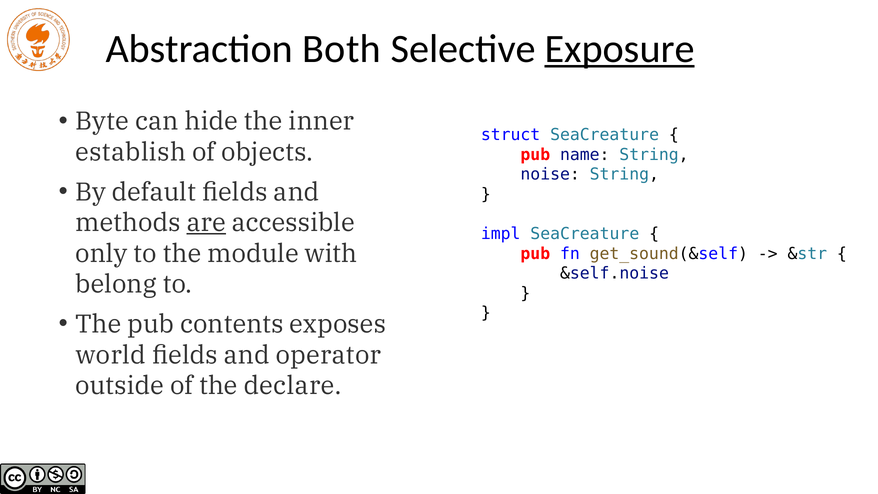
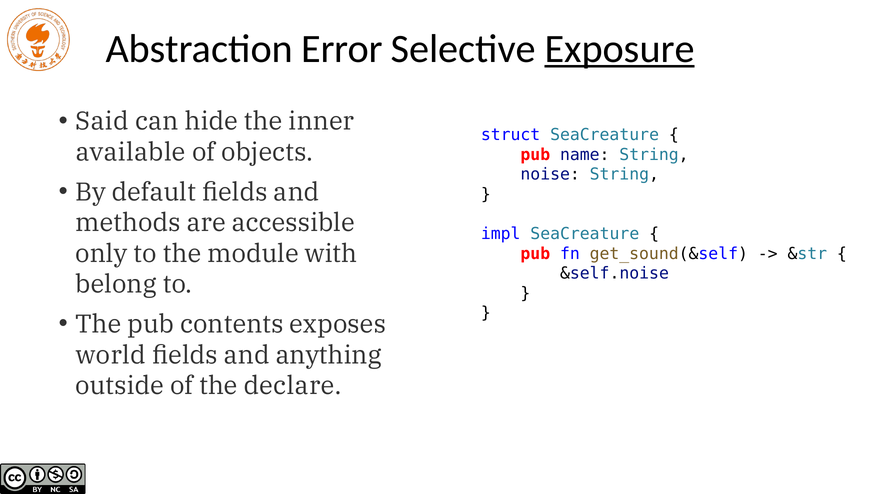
Both: Both -> Error (342, 49)
Byte: Byte -> Said (102, 122)
establish: establish -> available (131, 152)
are underline: present -> none (206, 223)
operator: operator -> anything (329, 355)
